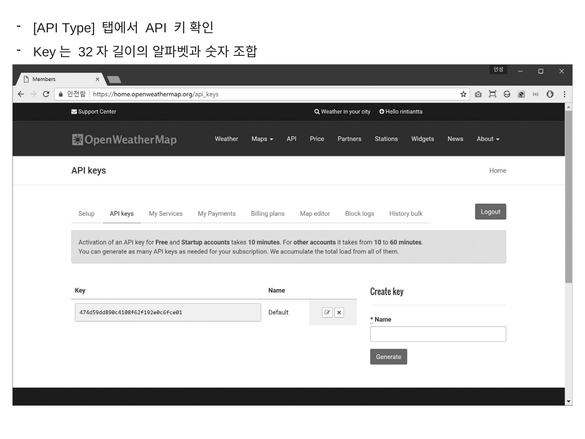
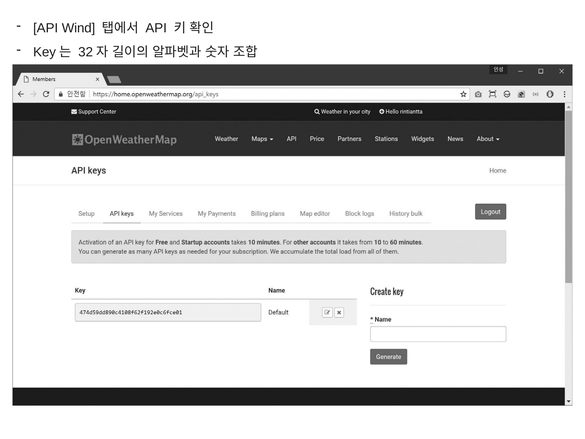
Type: Type -> Wind (78, 28)
